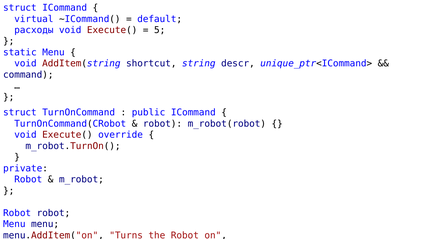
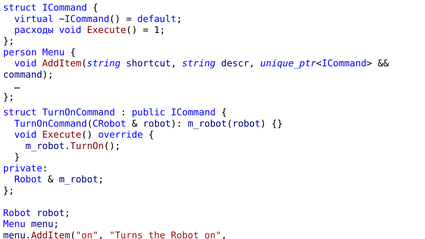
5: 5 -> 1 (160, 30)
static: static -> person (20, 52)
